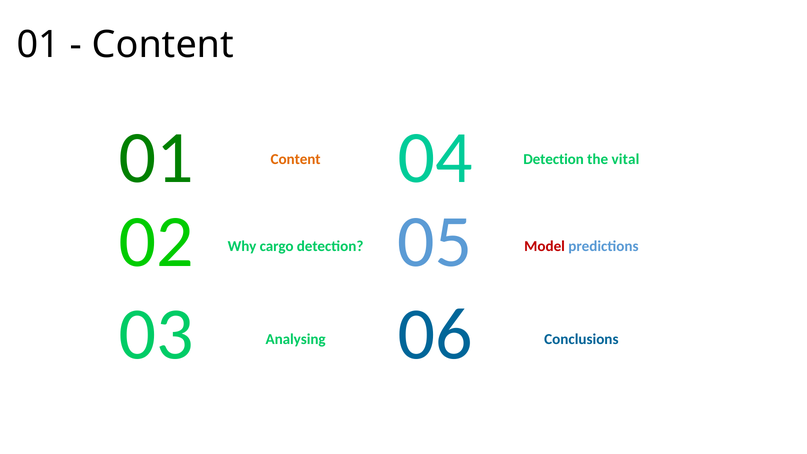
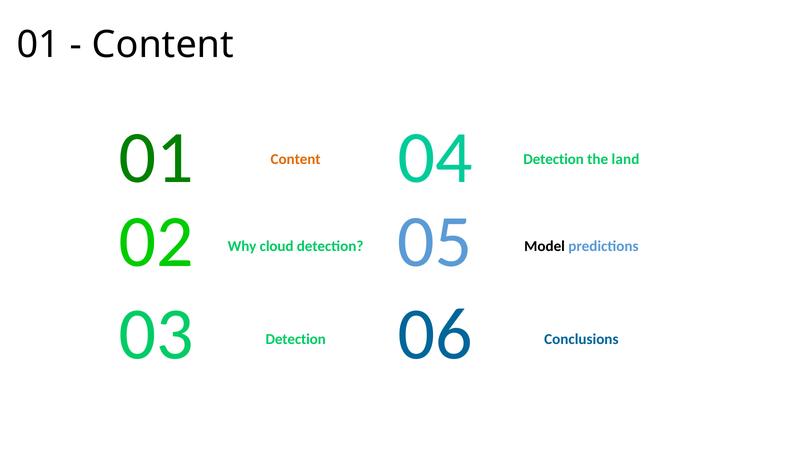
vital: vital -> land (625, 159)
cargo: cargo -> cloud (277, 246)
Model colour: red -> black (545, 246)
Analysing: Analysing -> Detection (296, 339)
